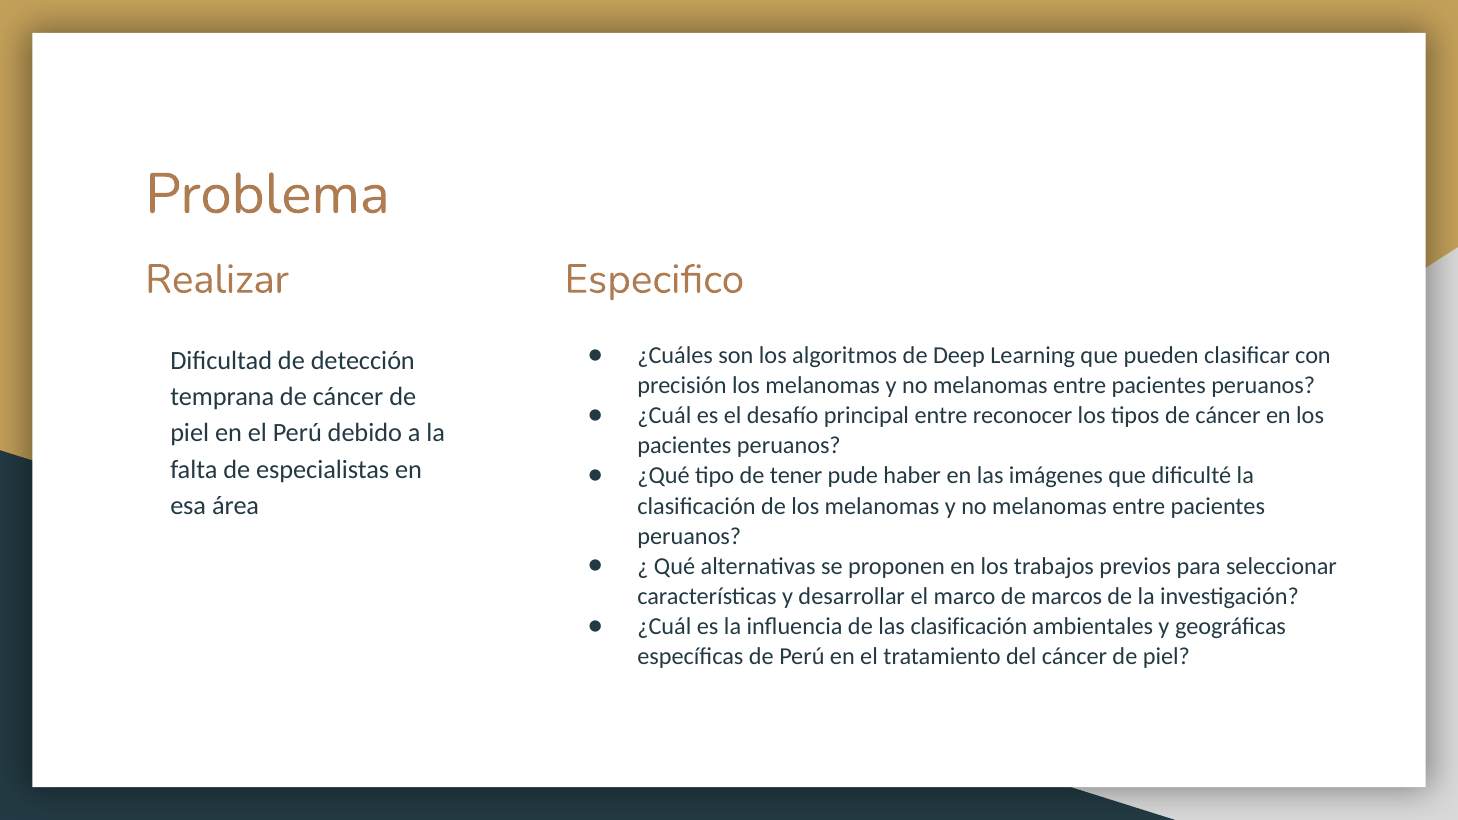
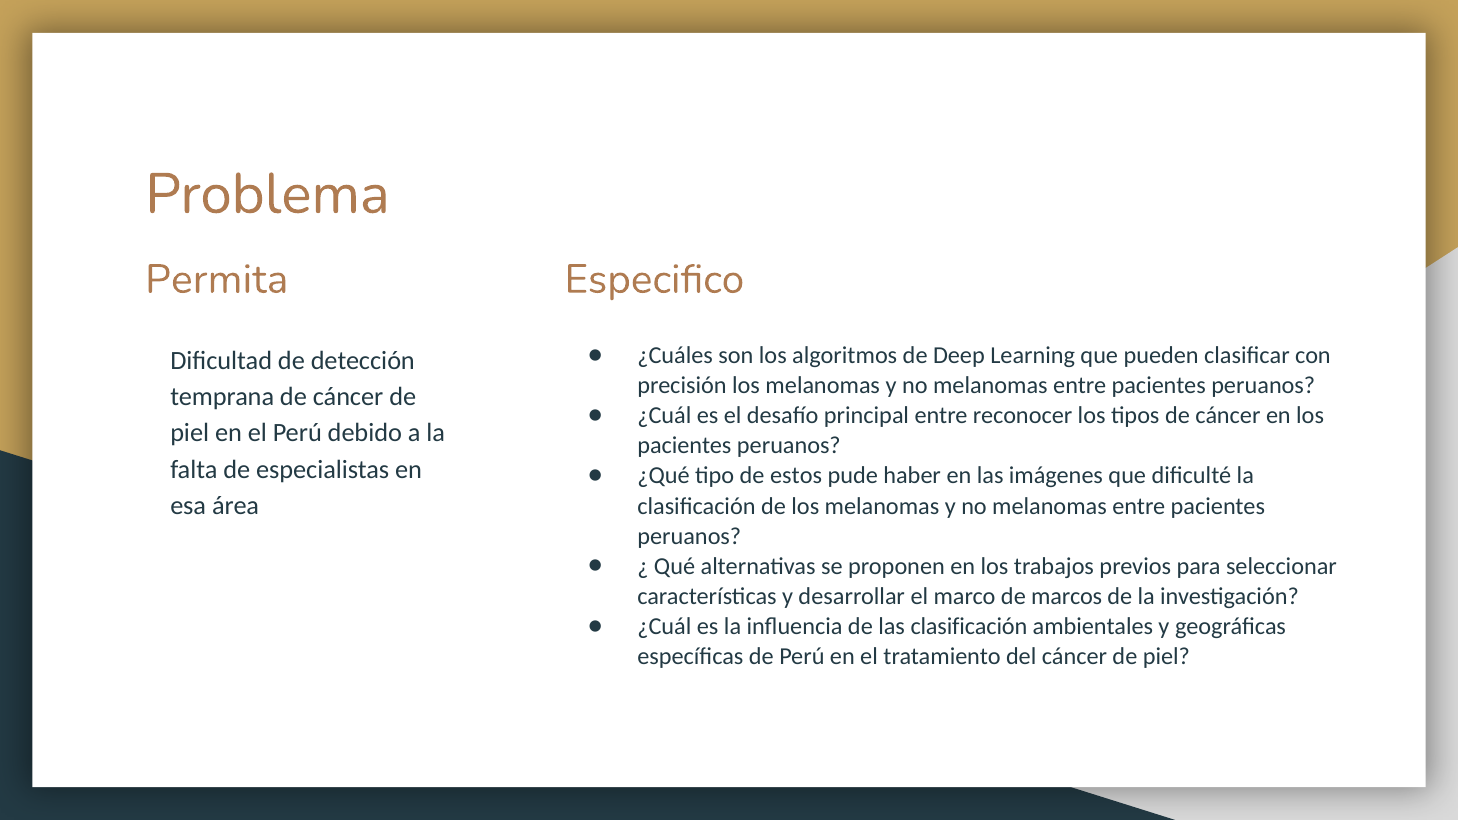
Realizar: Realizar -> Permita (217, 279)
tener: tener -> estos (796, 476)
